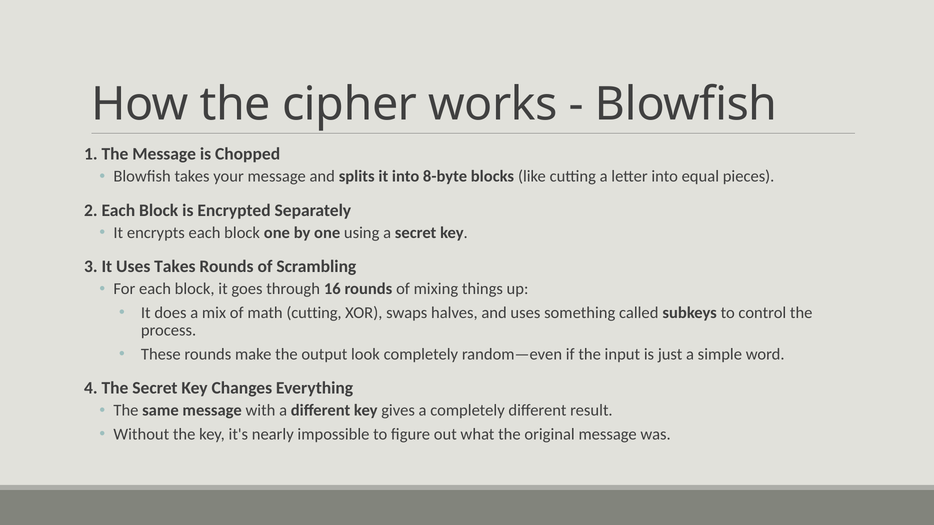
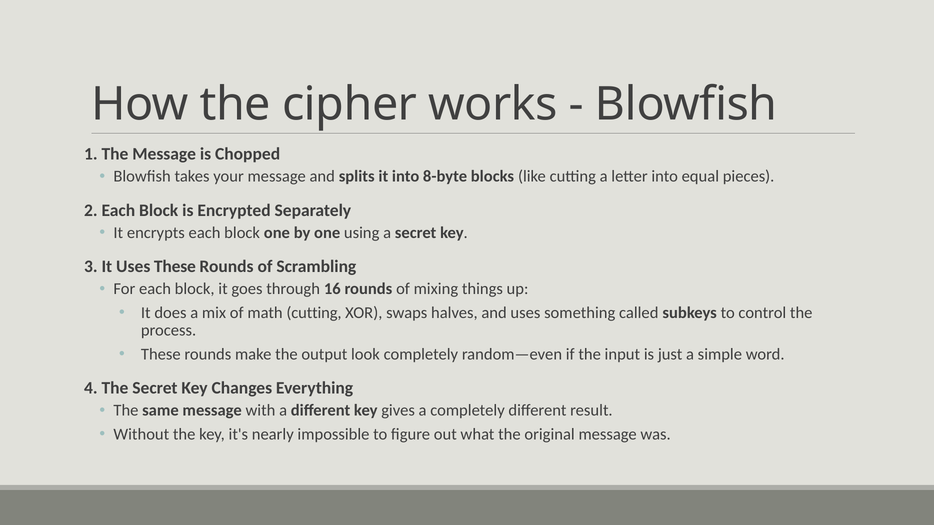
Uses Takes: Takes -> These (175, 267)
